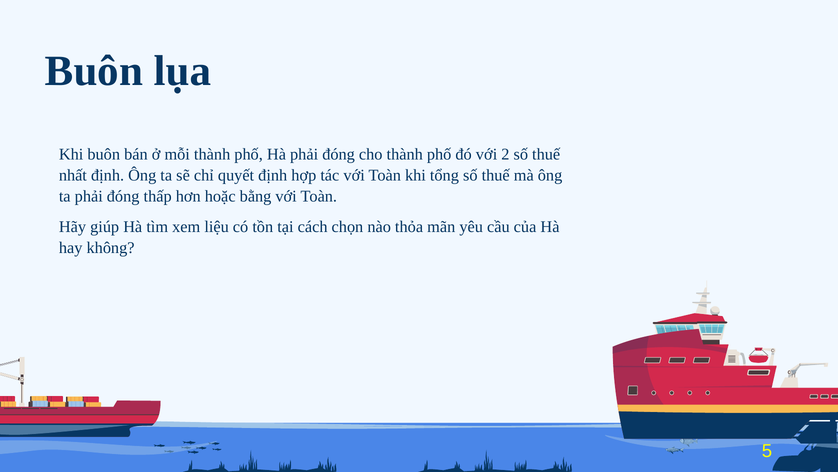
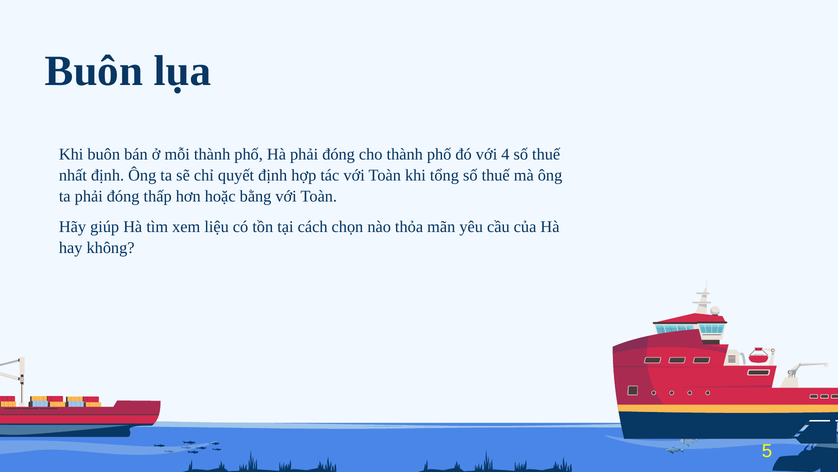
2: 2 -> 4 (505, 154)
